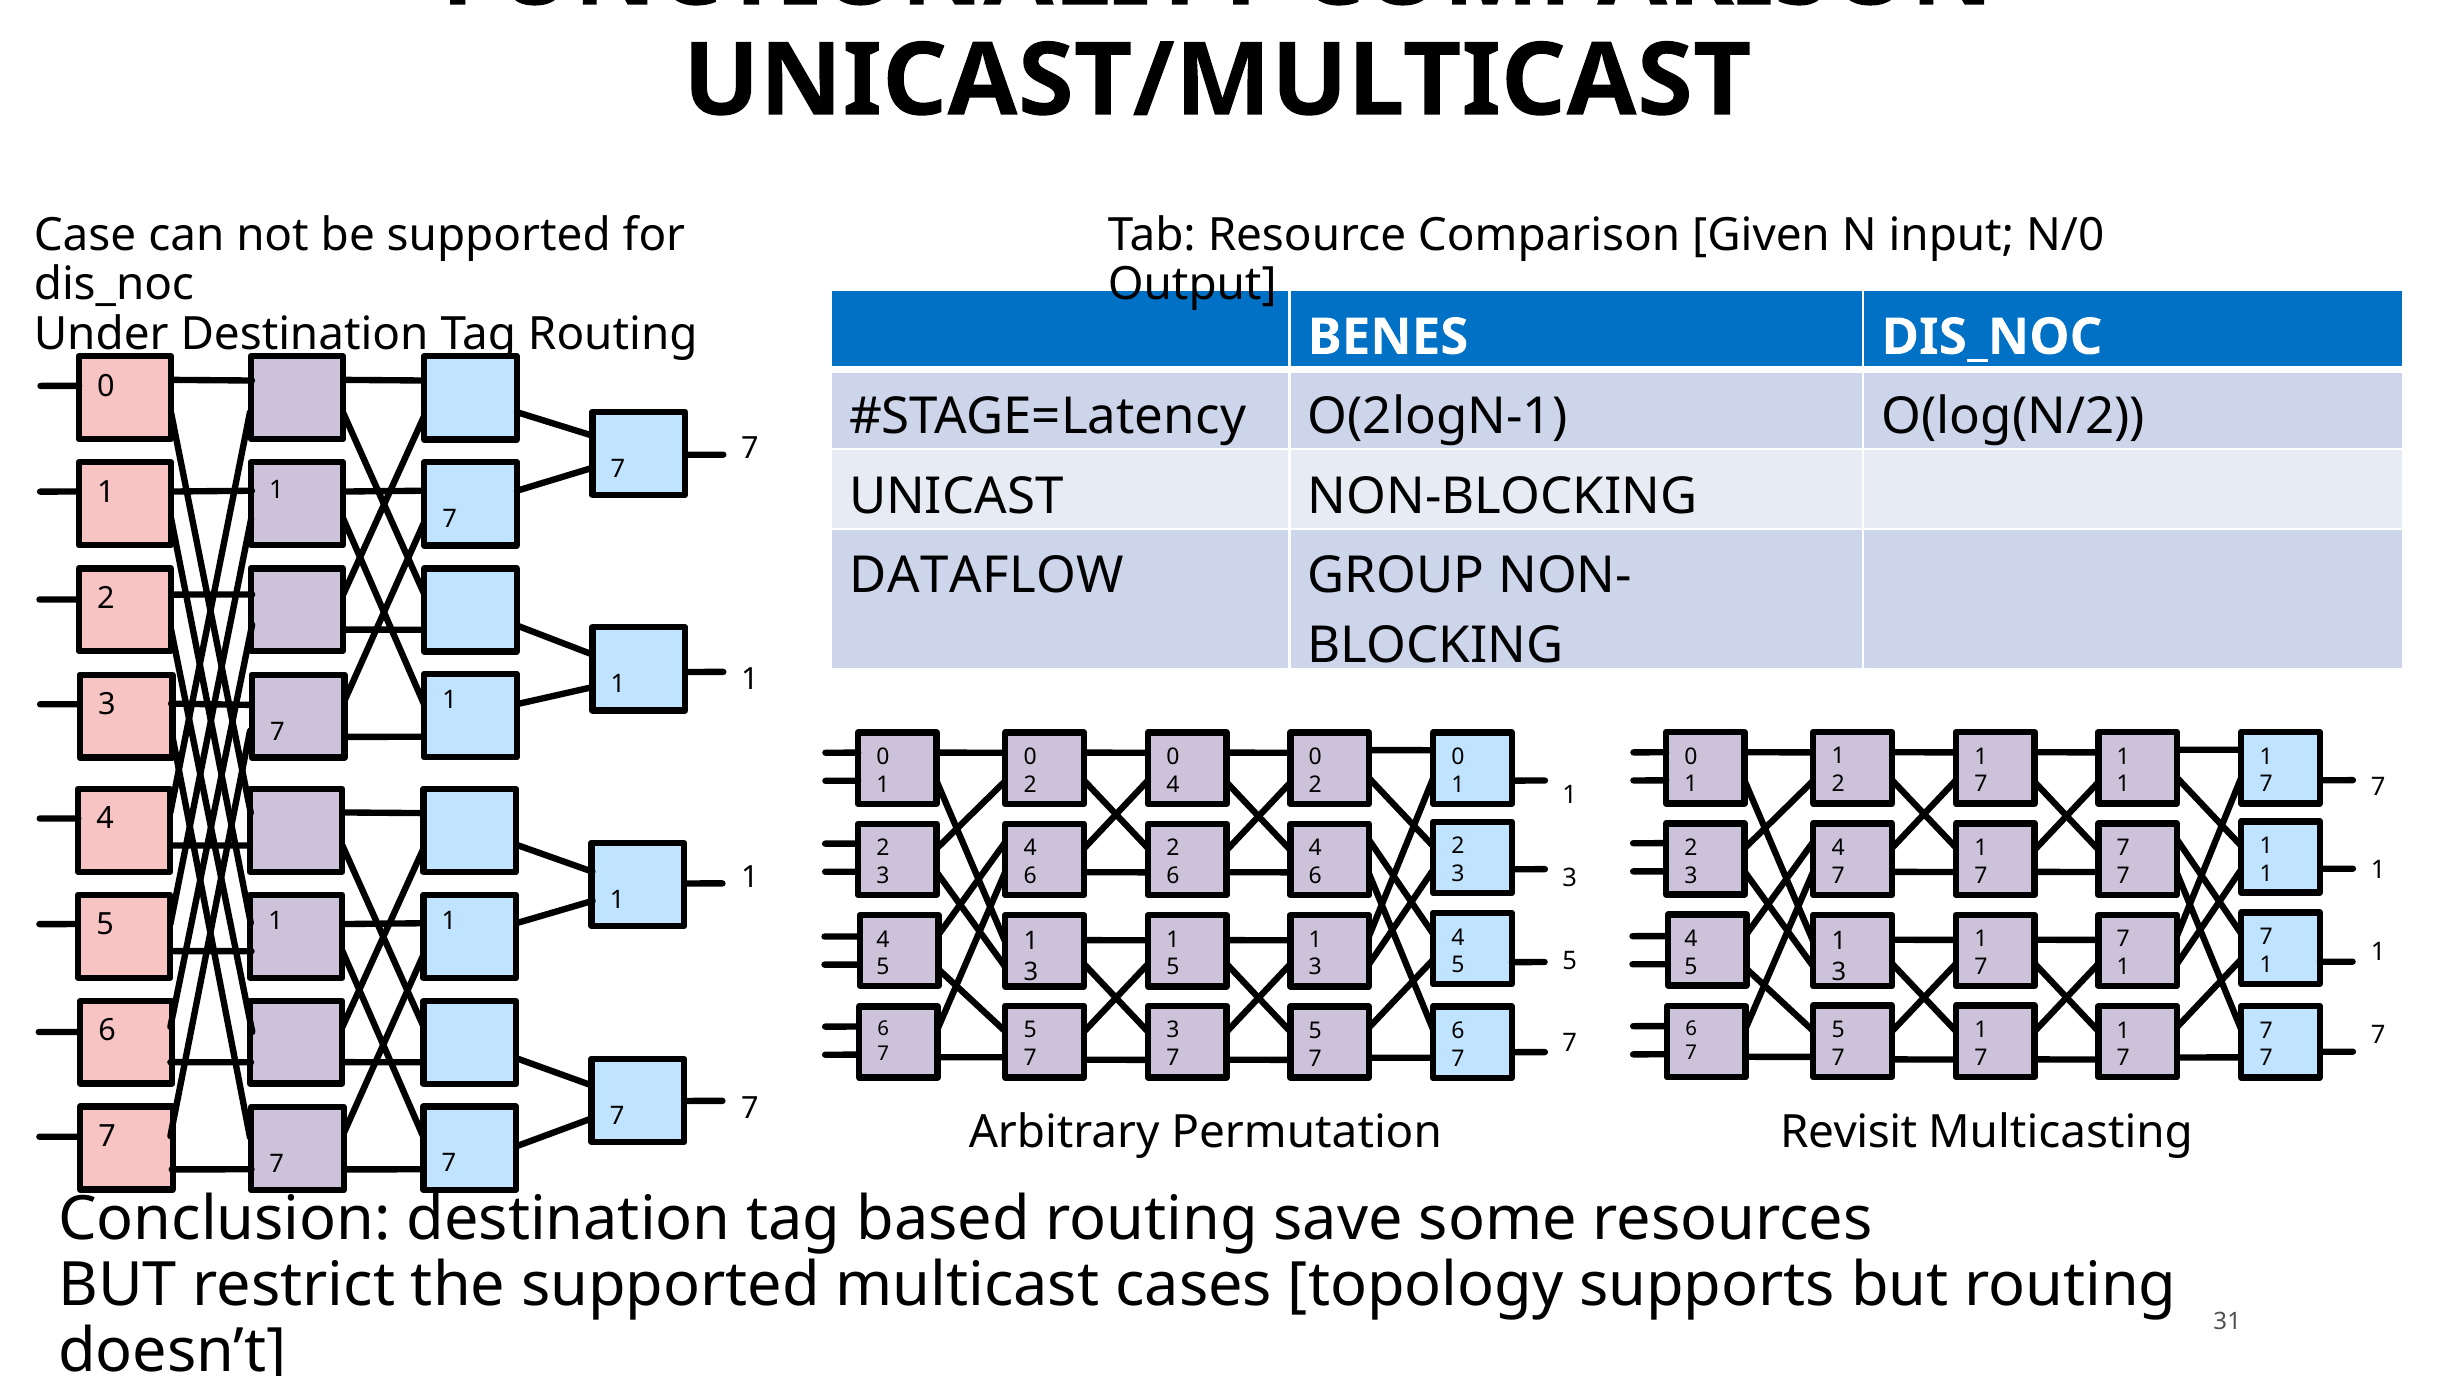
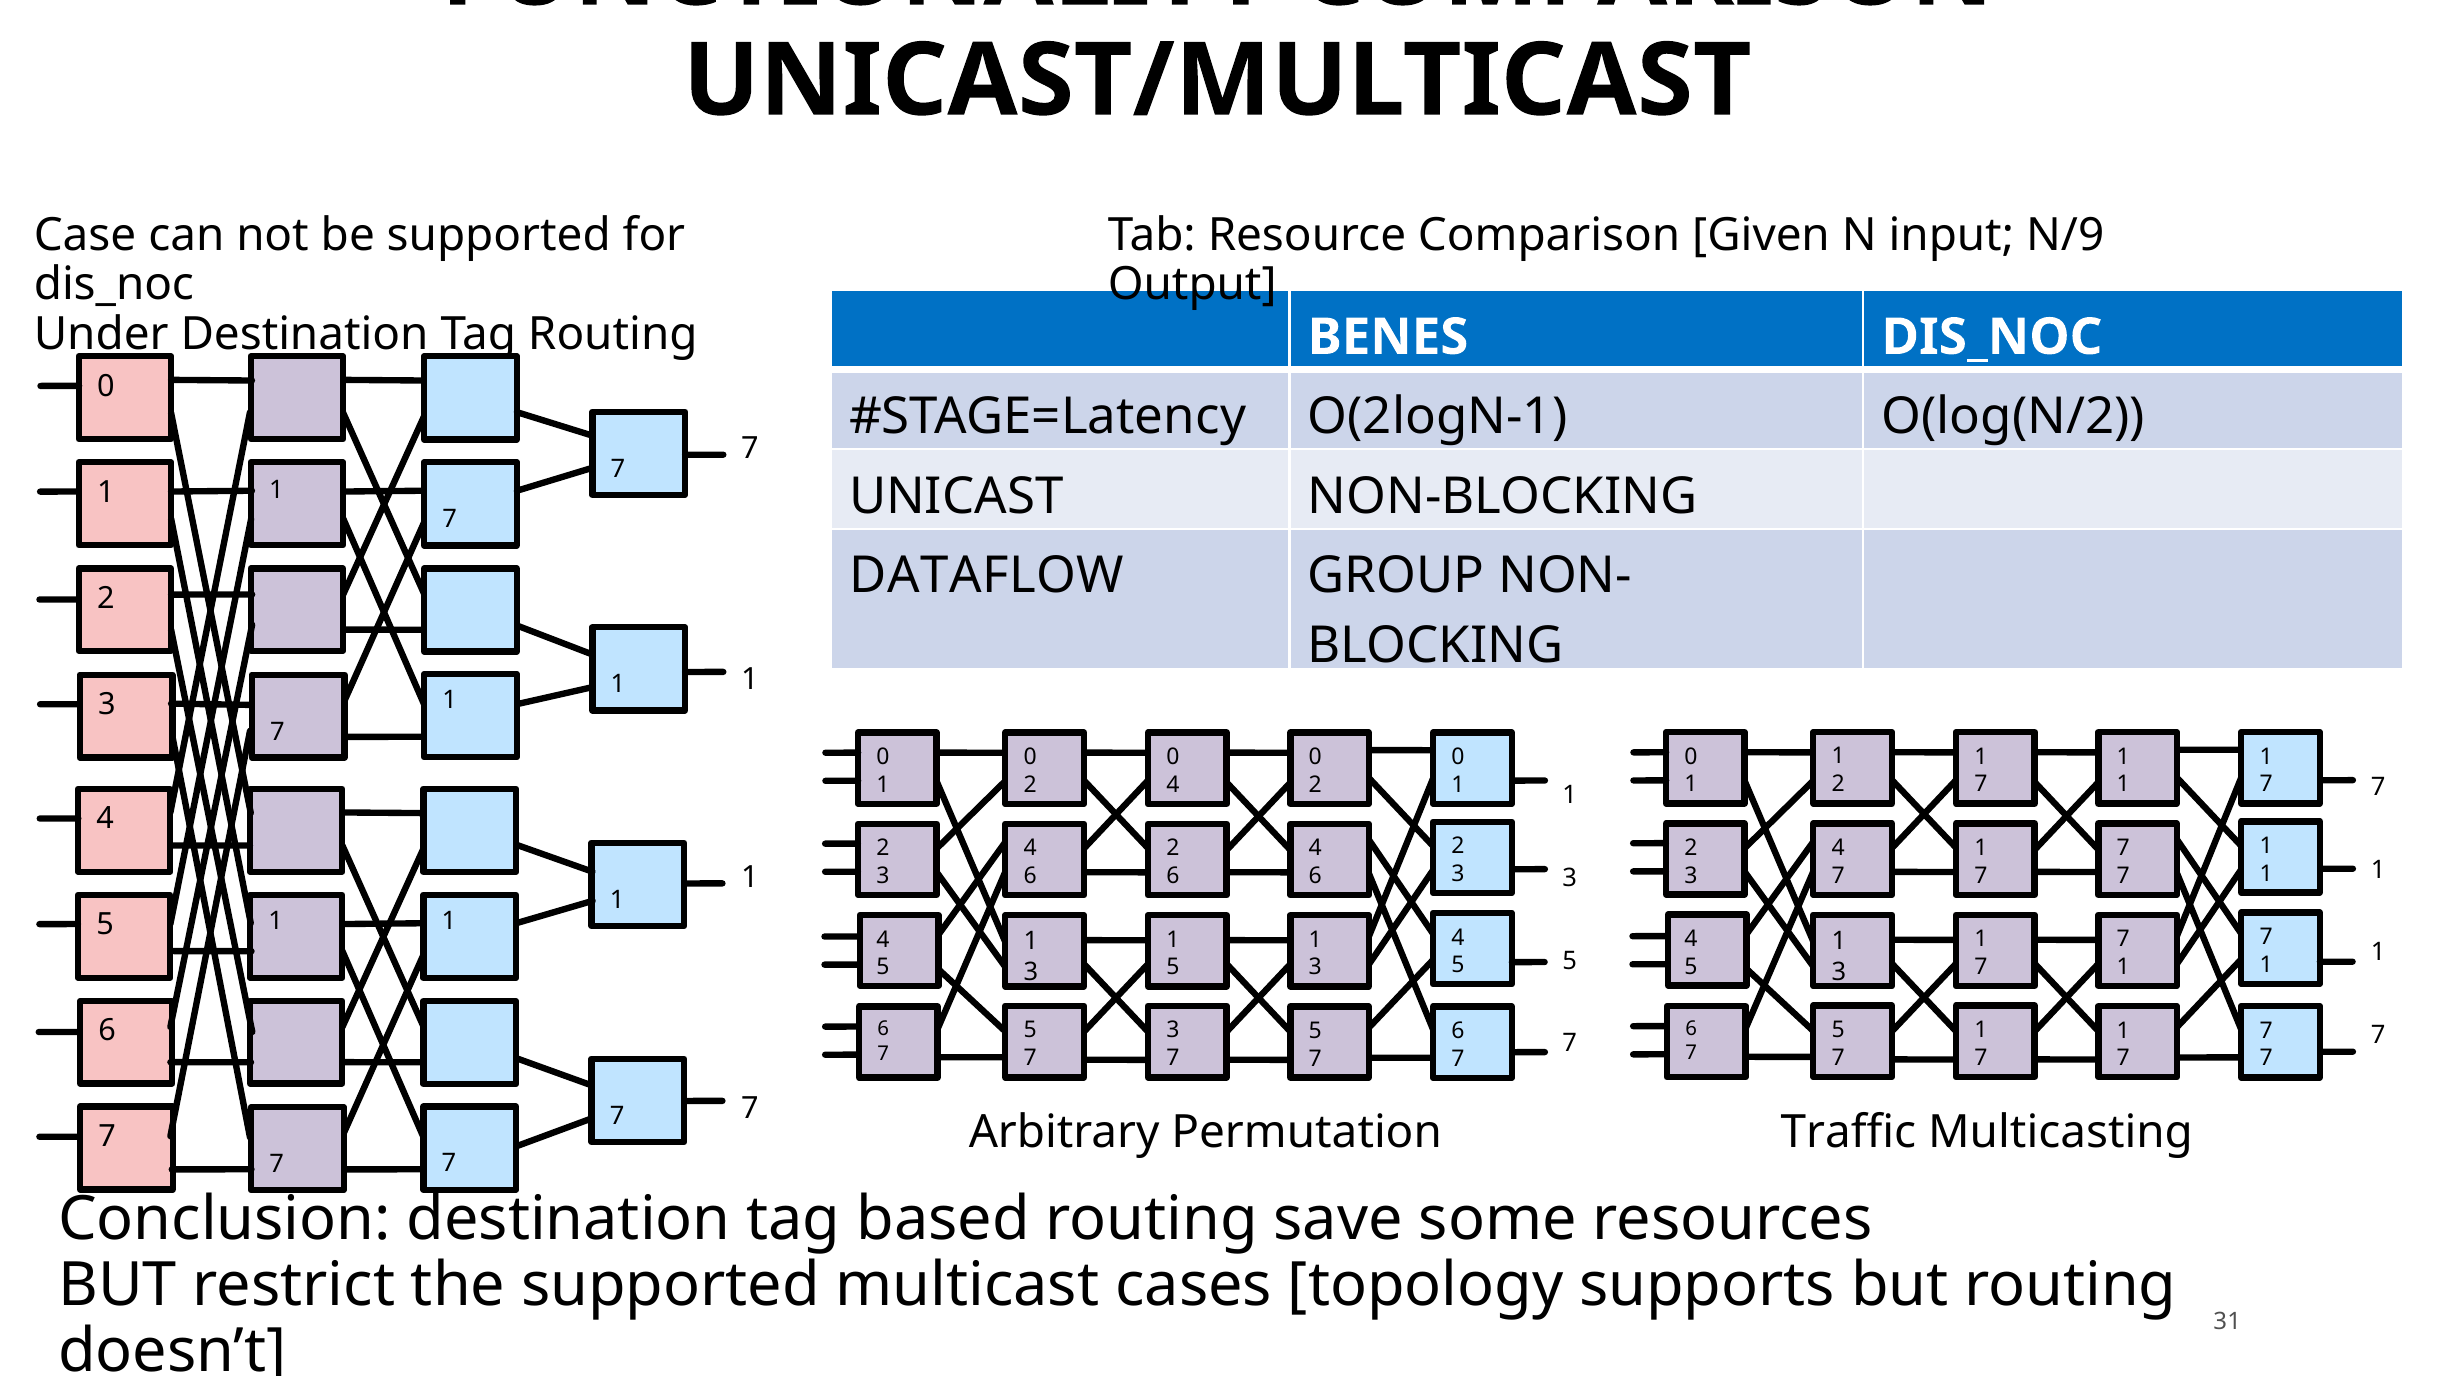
N/0: N/0 -> N/9 (2065, 235)
Revisit: Revisit -> Traffic (1848, 1132)
